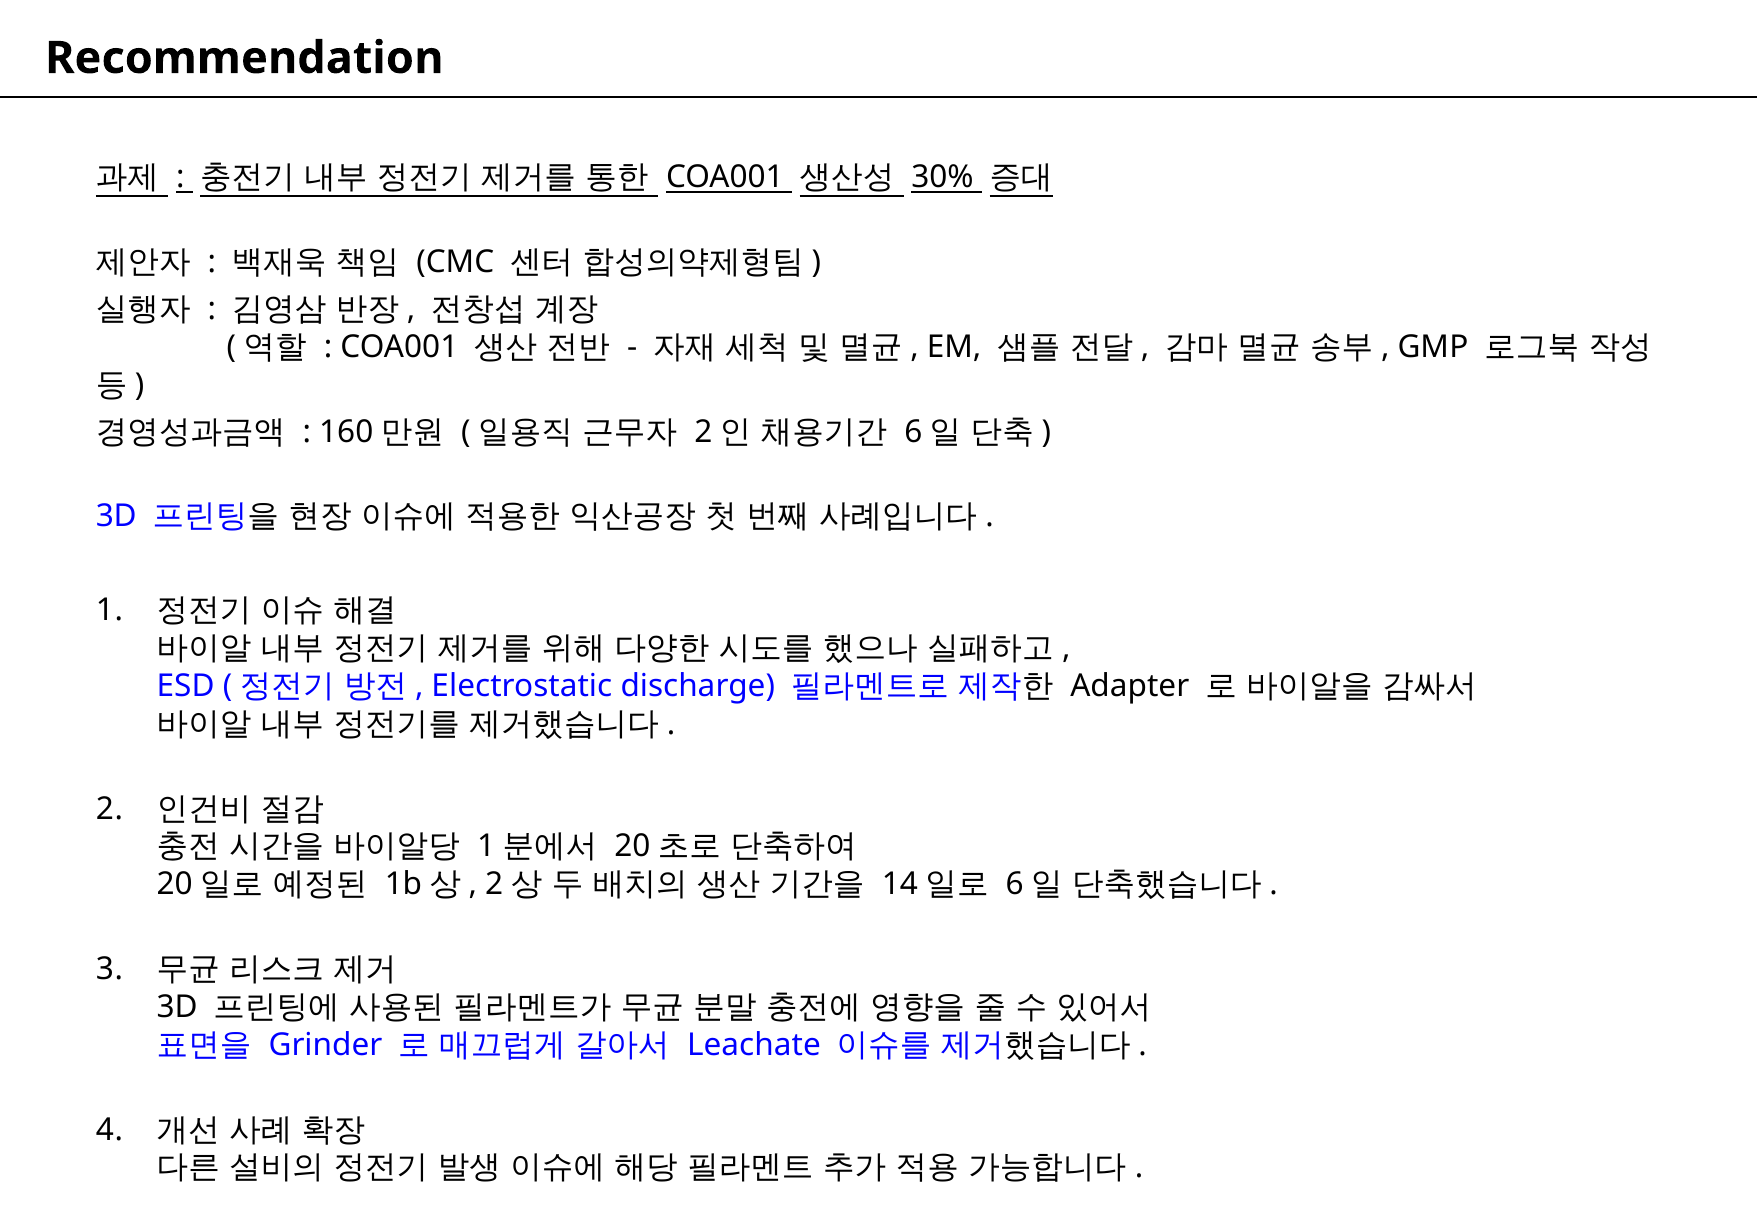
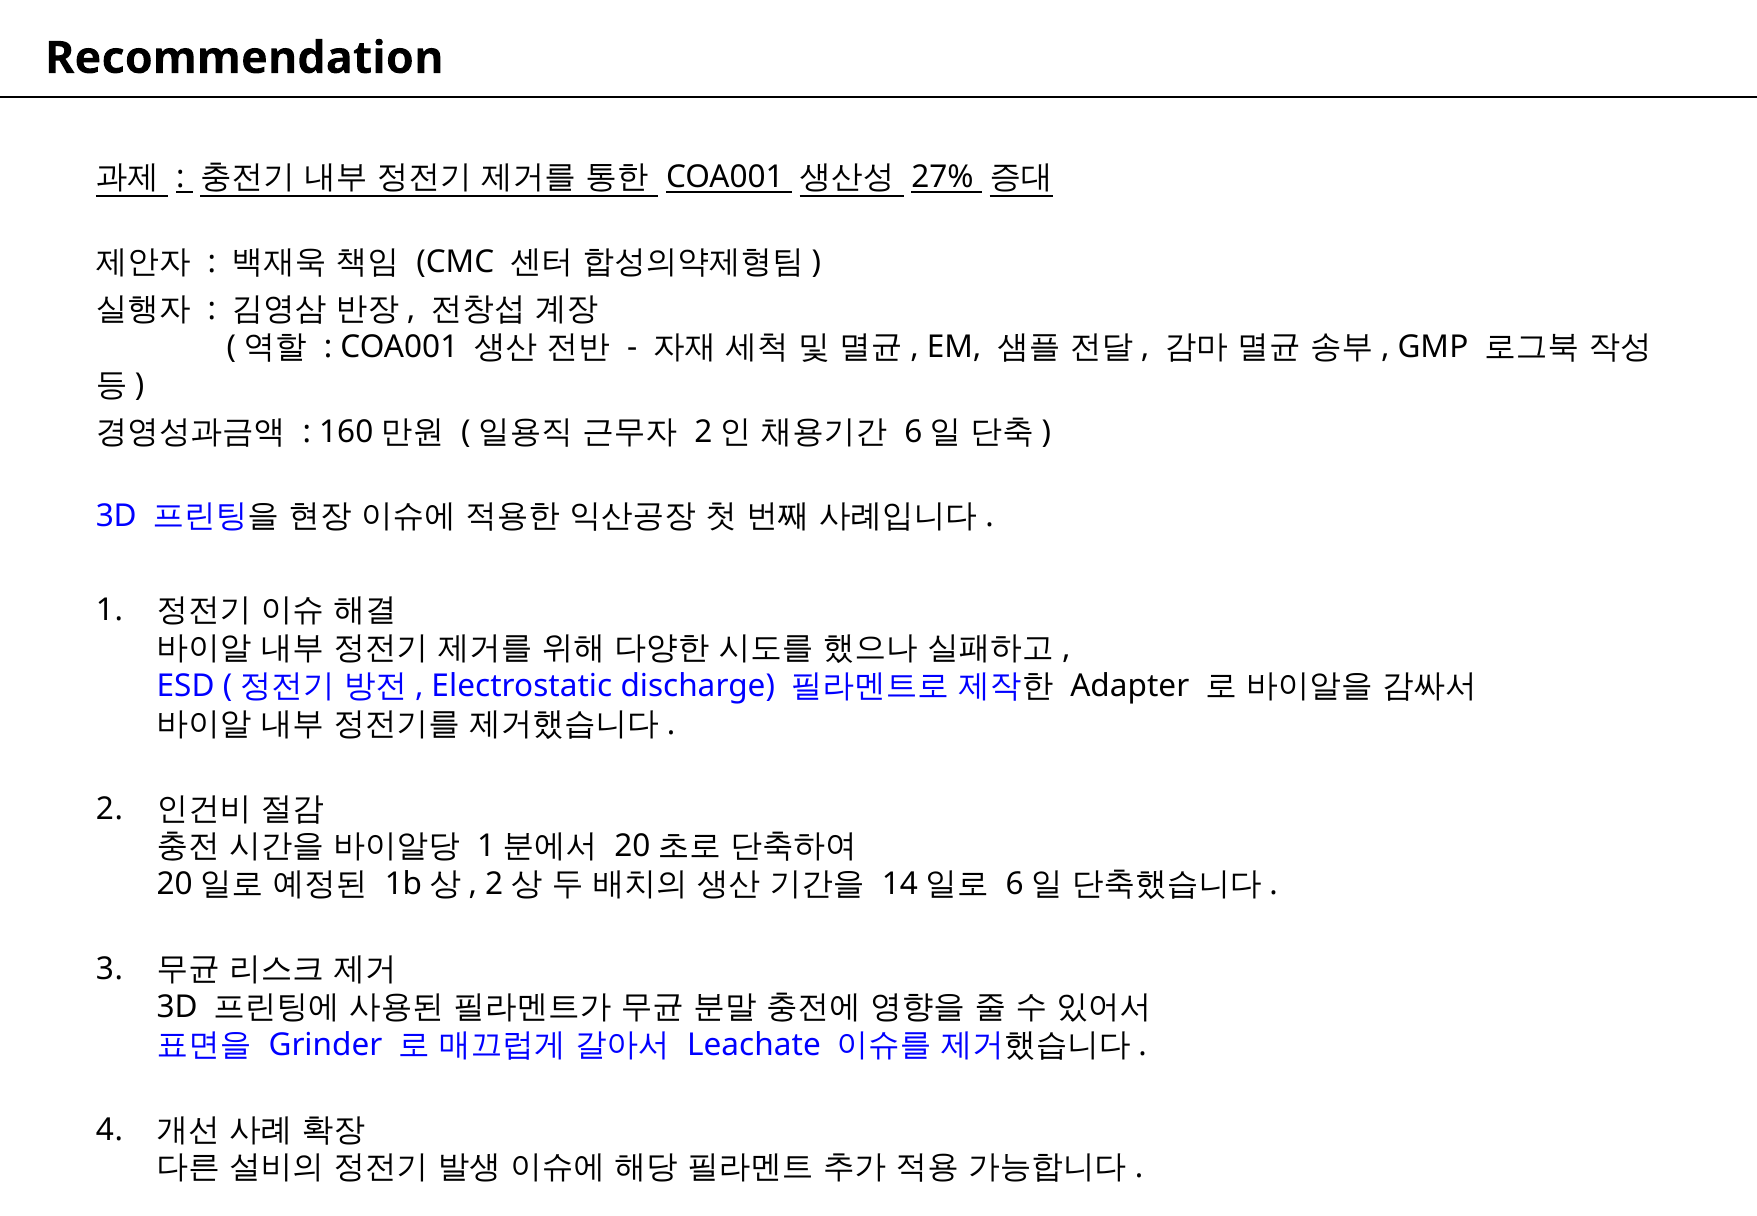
30%: 30% -> 27% (943, 178)
